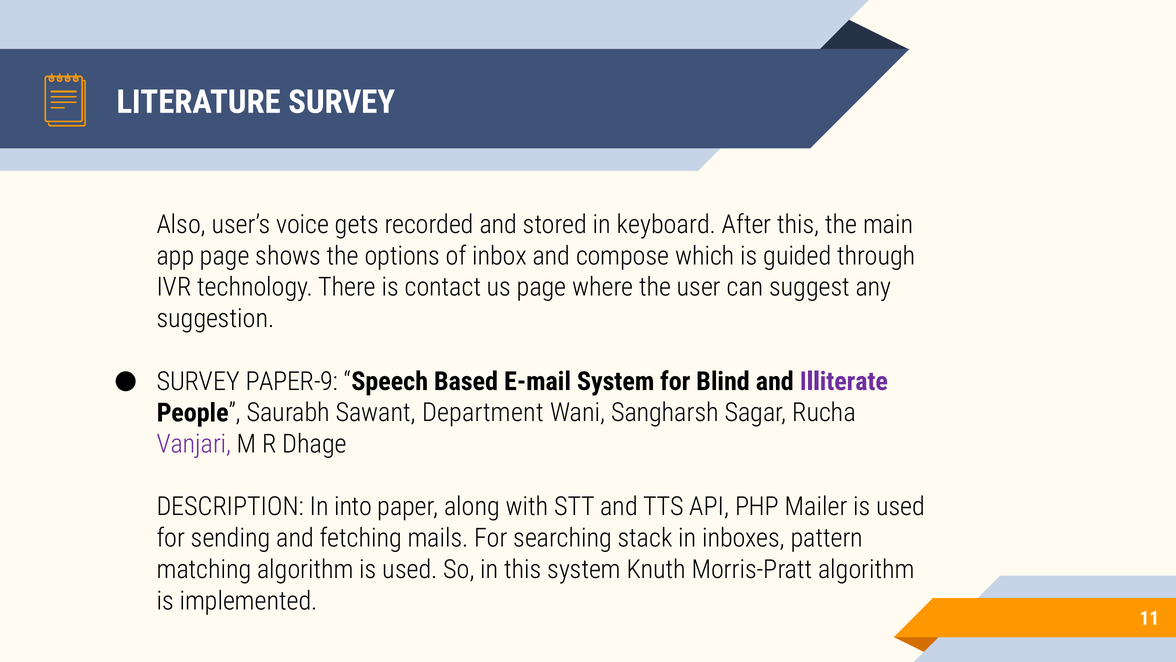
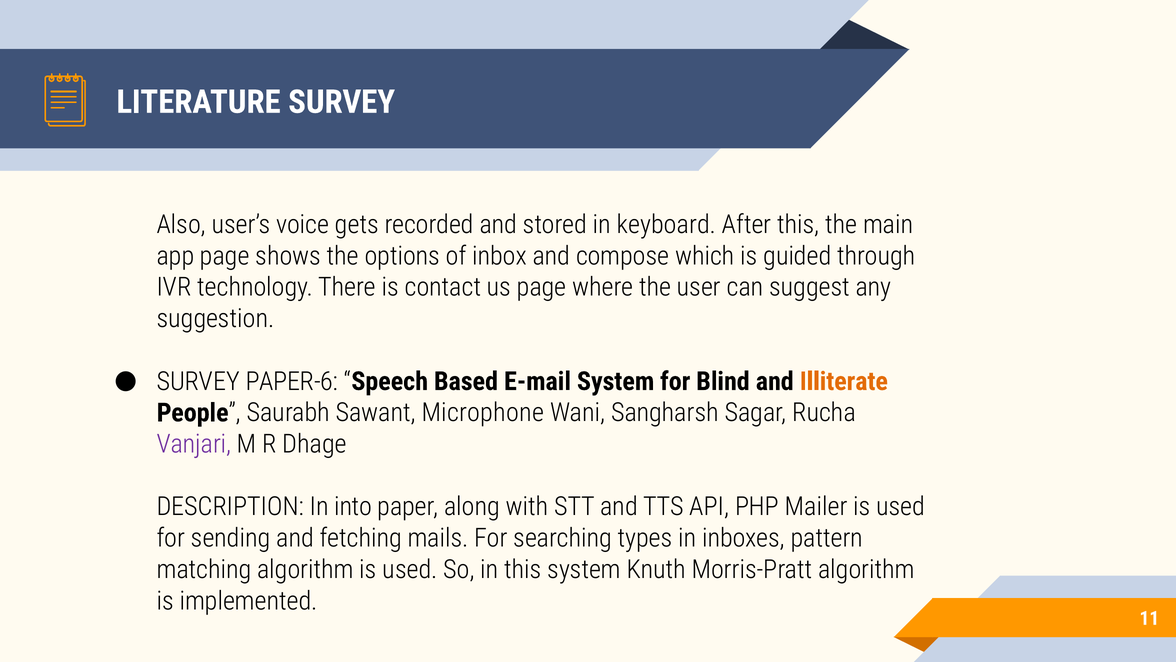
PAPER-9: PAPER-9 -> PAPER-6 (292, 381)
Illiterate colour: purple -> orange (844, 381)
Department: Department -> Microphone (483, 412)
stack: stack -> types (645, 538)
